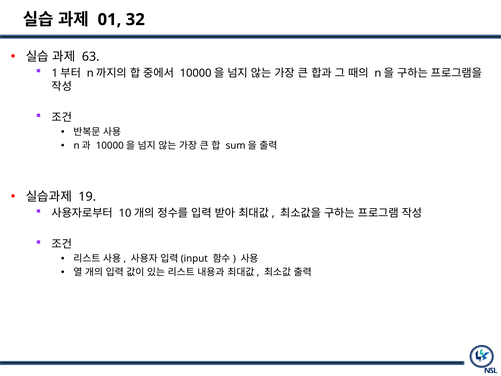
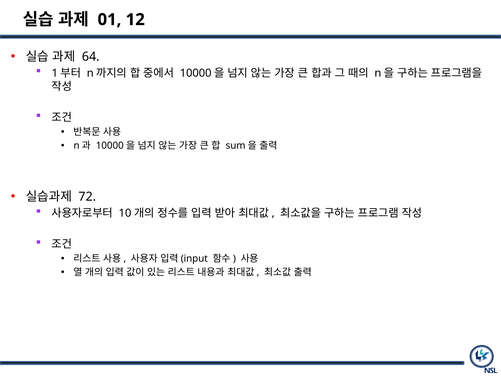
32: 32 -> 12 (135, 20)
63: 63 -> 64 (91, 57)
19: 19 -> 72 (87, 197)
